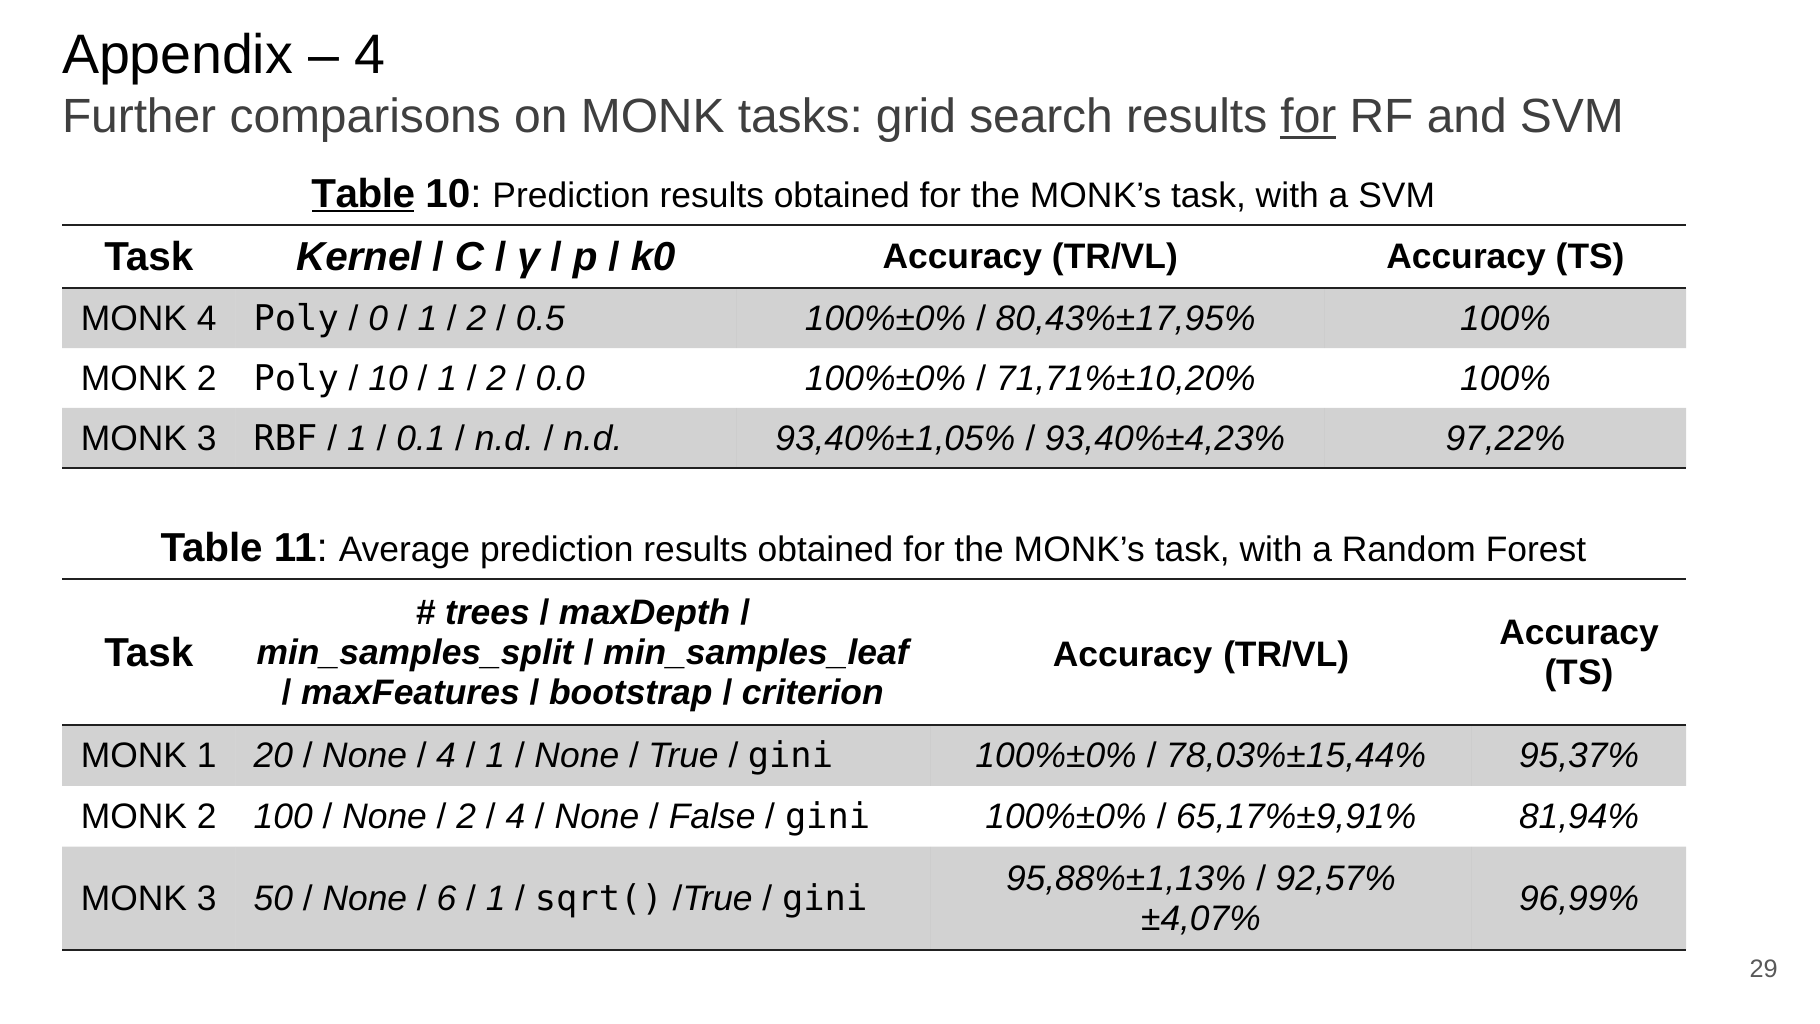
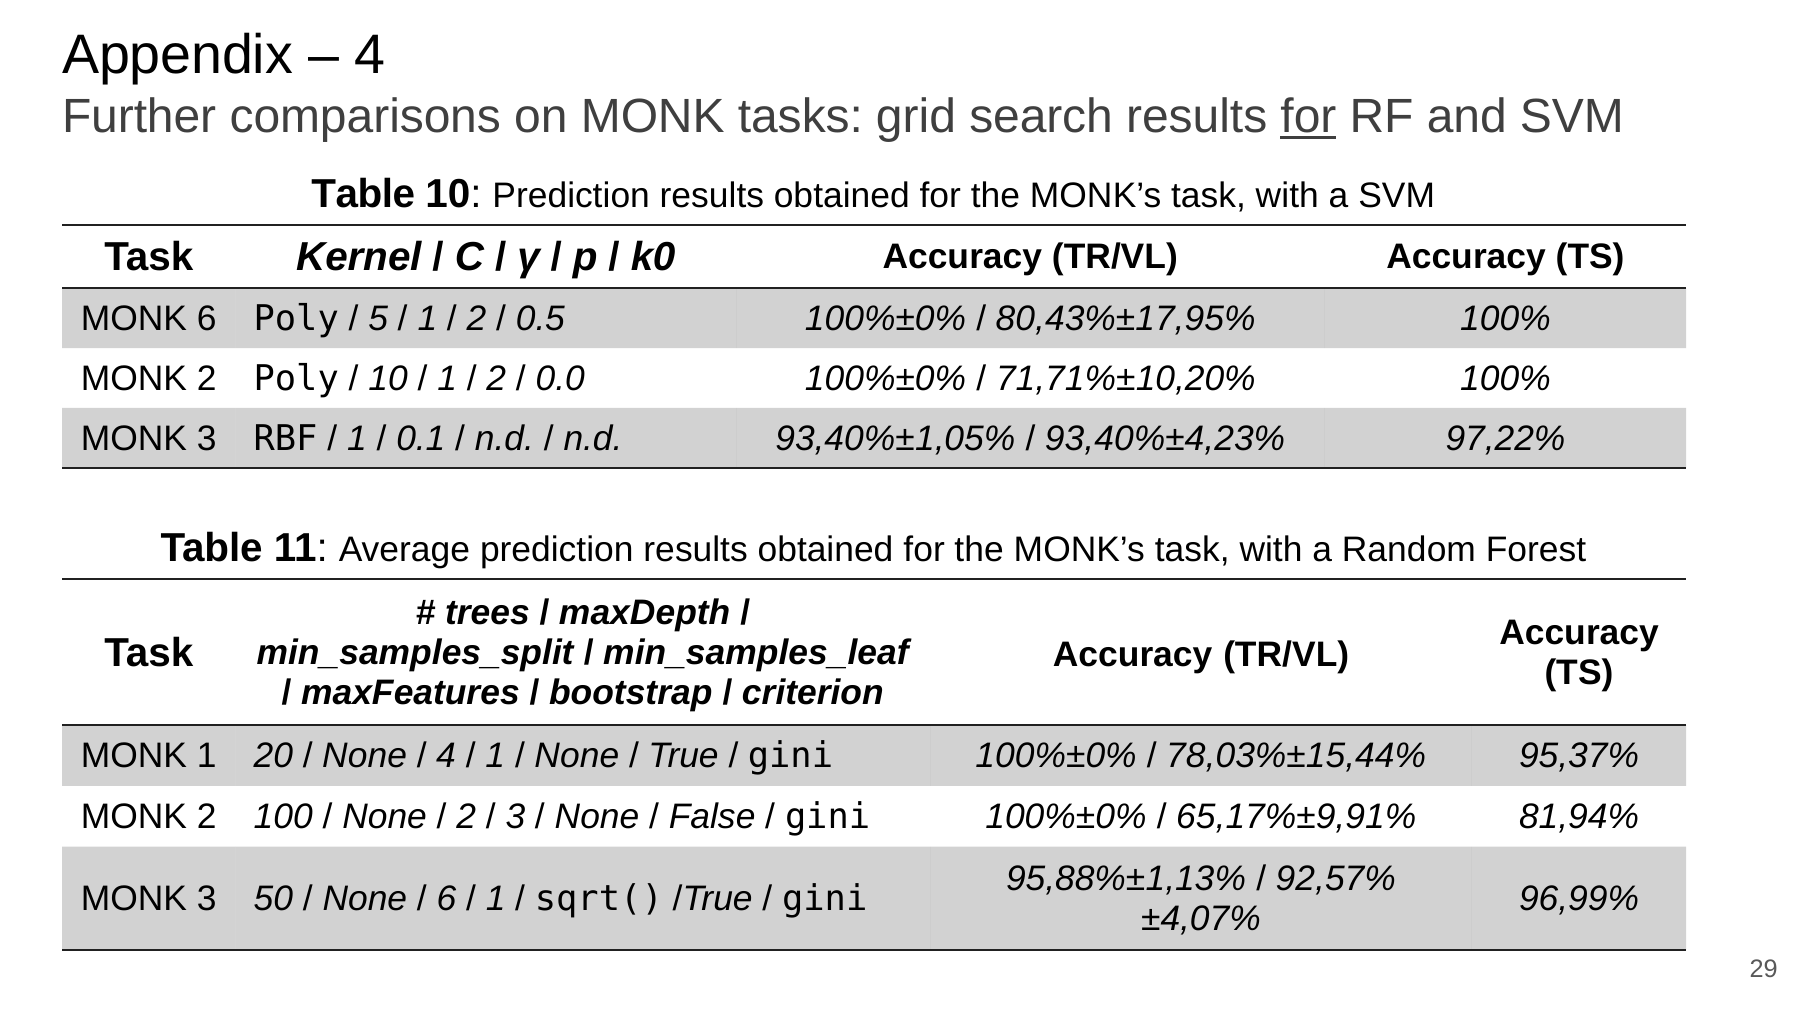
Table underline: present -> none (363, 194)
MONK 4: 4 -> 6 (207, 319)
0: 0 -> 5 (378, 319)
4: 4 -> 3 (515, 817)
